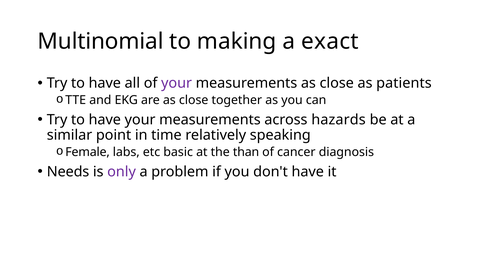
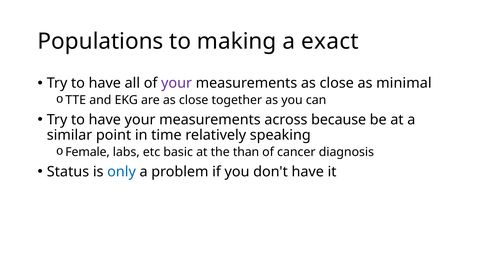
Multinomial: Multinomial -> Populations (101, 41)
patients: patients -> minimal (404, 83)
hazards: hazards -> because (339, 120)
Needs: Needs -> Status (68, 172)
only colour: purple -> blue (122, 172)
